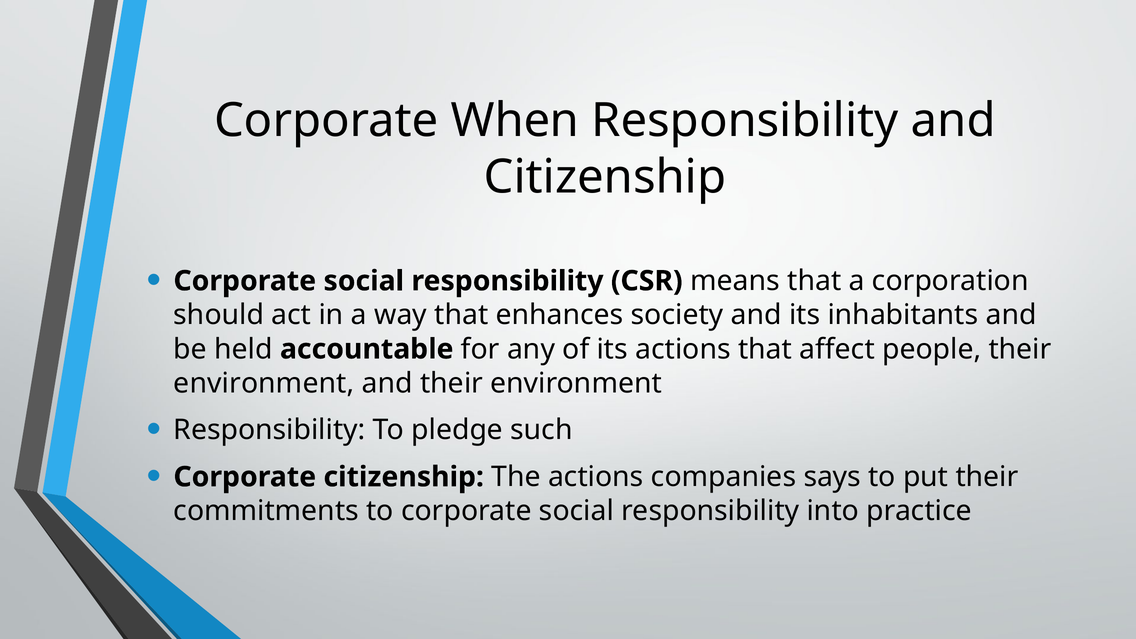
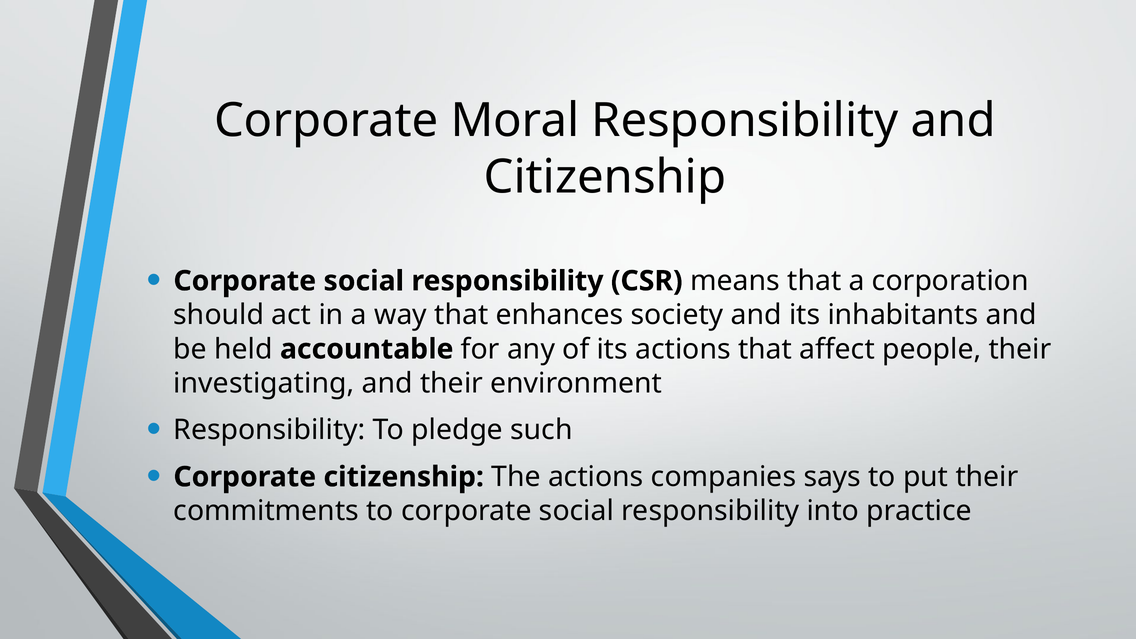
When: When -> Moral (515, 120)
environment: environment -> investigating (264, 383)
